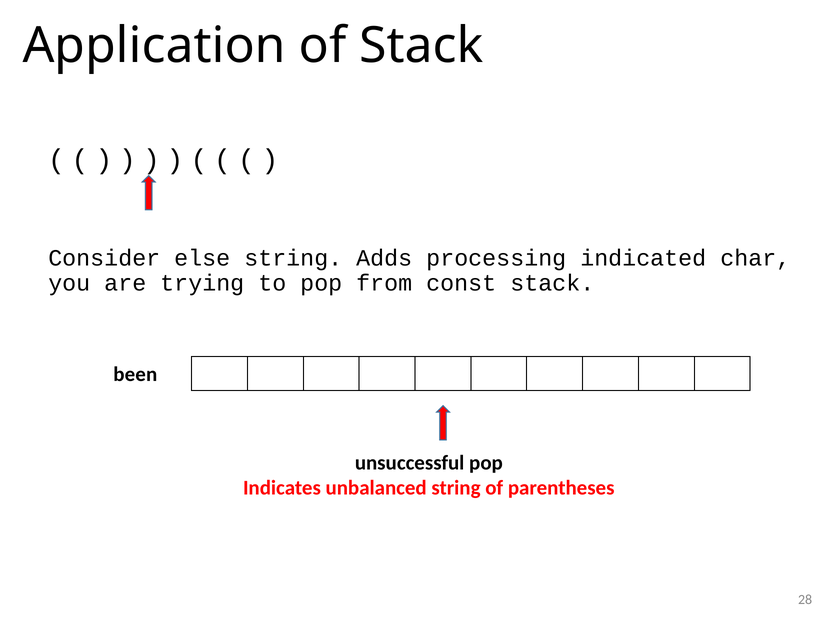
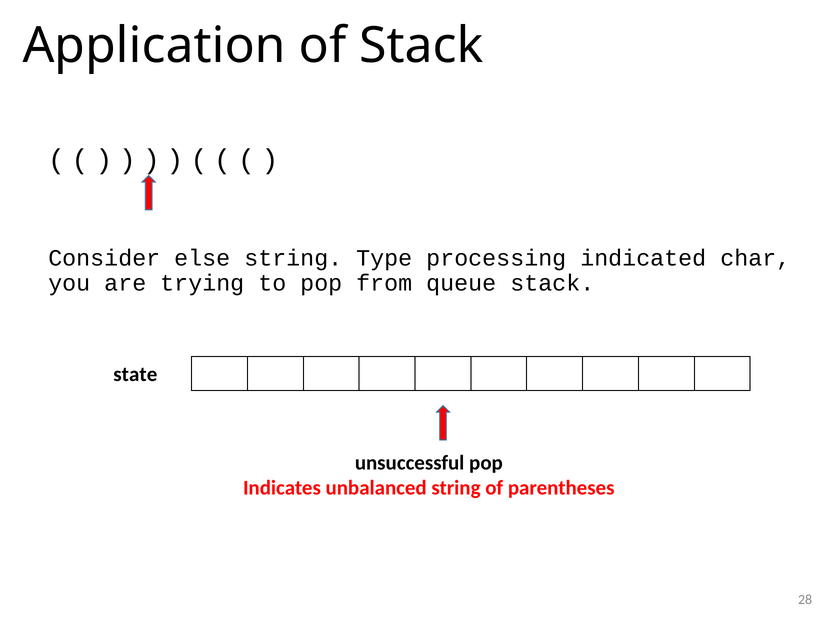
Adds: Adds -> Type (384, 258)
const: const -> queue (461, 283)
been: been -> state (135, 375)
